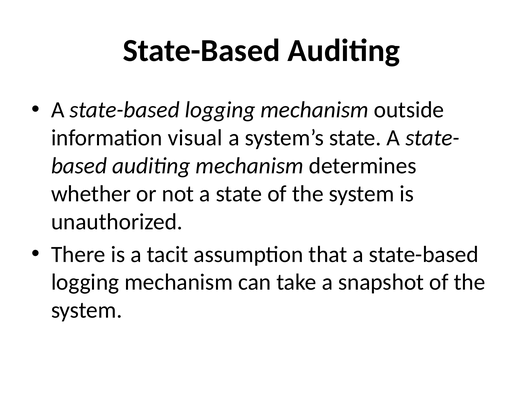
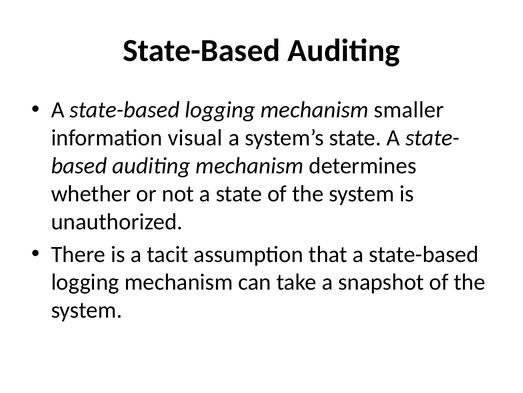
outside: outside -> smaller (409, 110)
